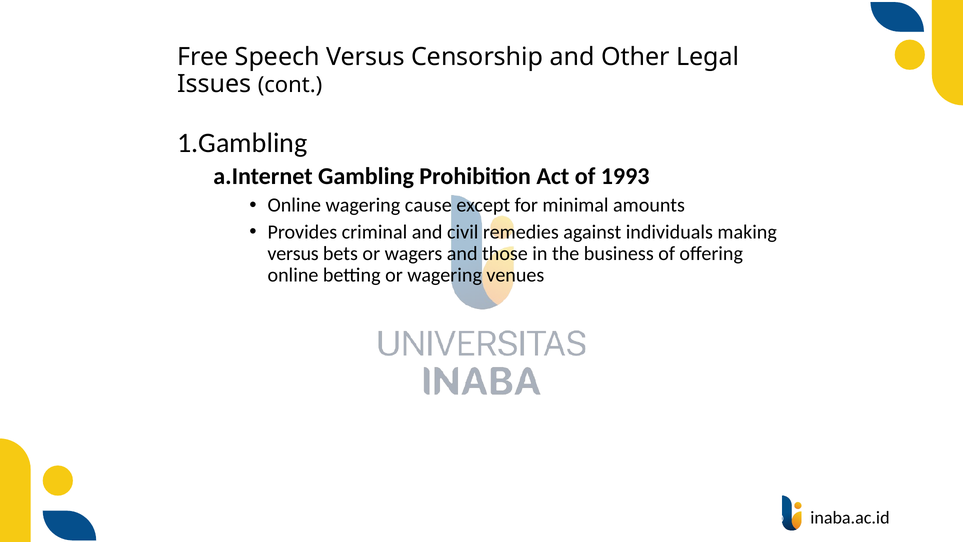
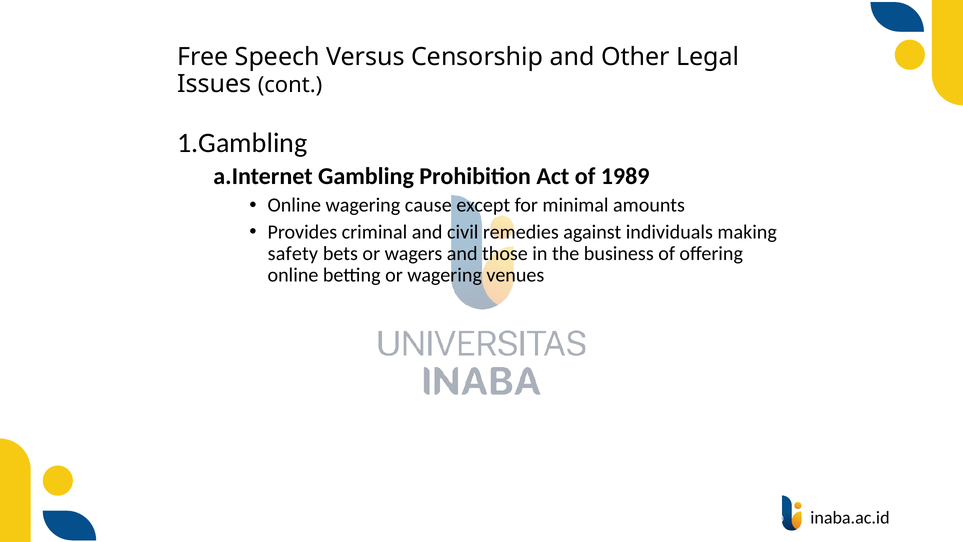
1993: 1993 -> 1989 (625, 176)
versus: versus -> safety (293, 254)
